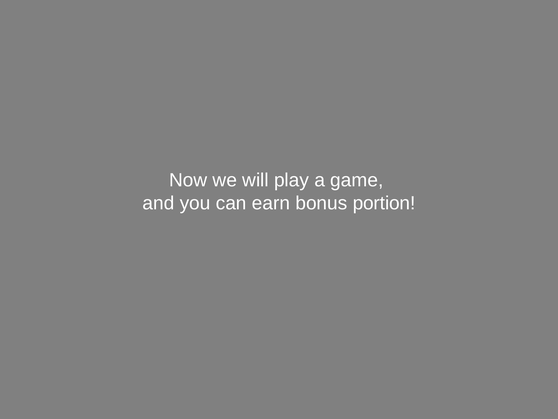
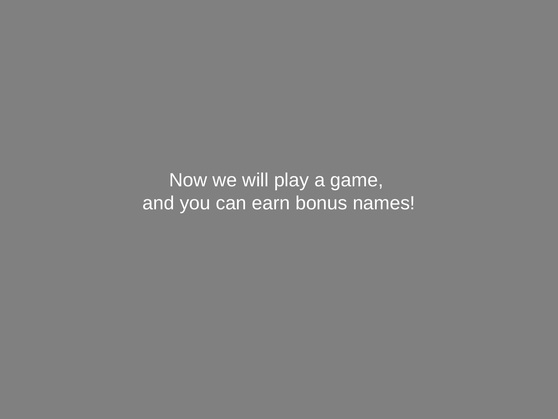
portion: portion -> names (384, 203)
